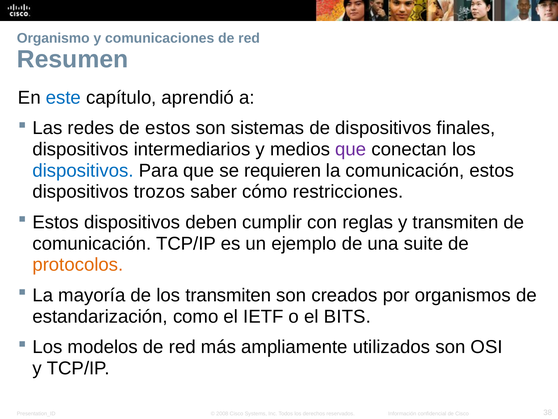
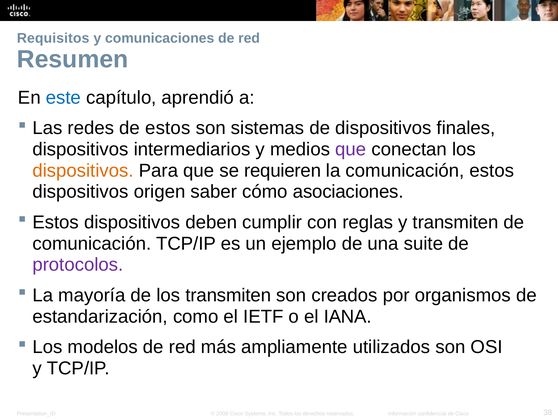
Organismo: Organismo -> Requisitos (53, 38)
dispositivos colour: blue -> orange (83, 170)
trozos: trozos -> origen (160, 192)
restricciones: restricciones -> asociaciones (348, 192)
protocolos colour: orange -> purple (78, 264)
BITS: BITS -> IANA (348, 316)
